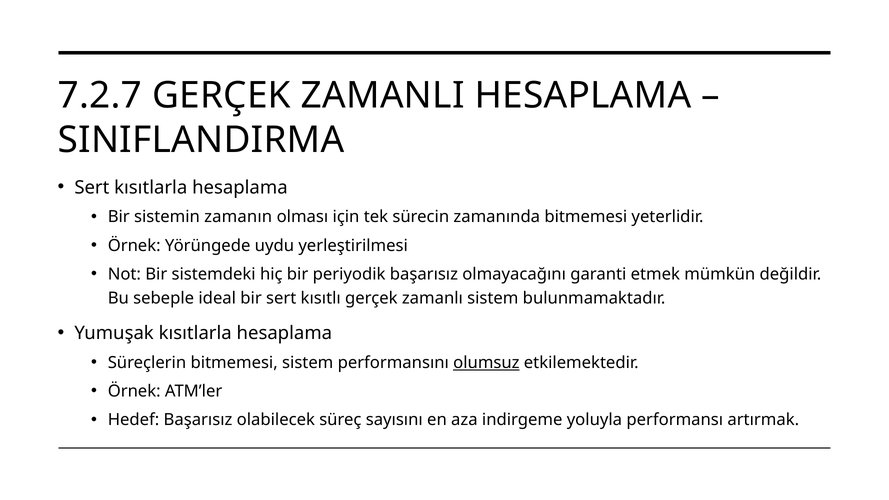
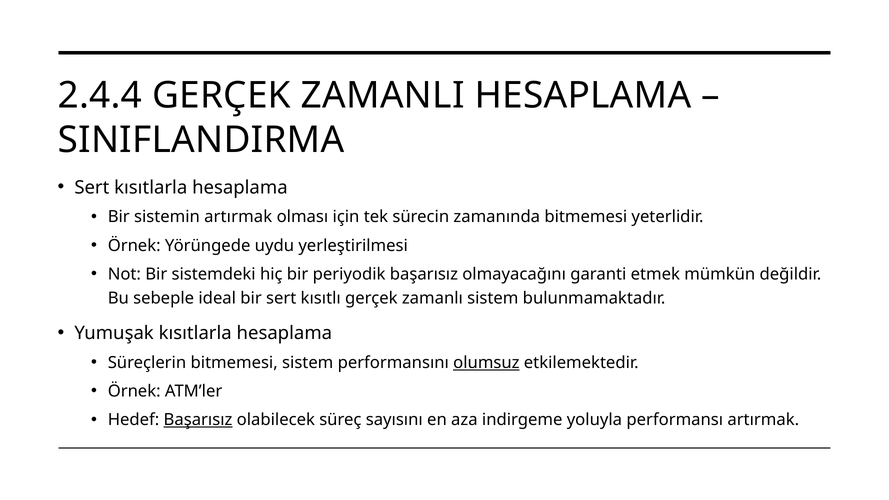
7.2.7: 7.2.7 -> 2.4.4 (100, 95)
sistemin zamanın: zamanın -> artırmak (238, 217)
Başarısız underline: none -> present (198, 420)
